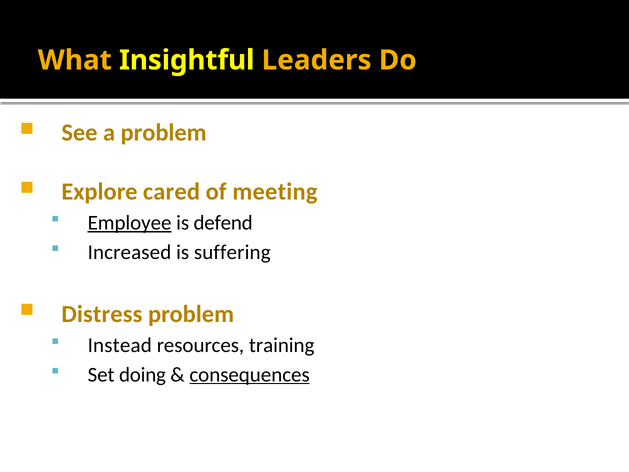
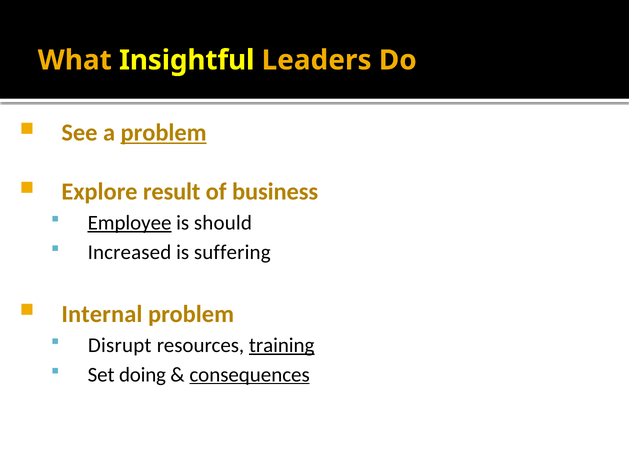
problem underline: none -> present (164, 133)
cared: cared -> result (172, 191)
meeting: meeting -> business (275, 191)
defend: defend -> should (223, 223)
Distress: Distress -> Internal (102, 314)
Instead: Instead -> Disrupt (120, 345)
training underline: none -> present (282, 345)
